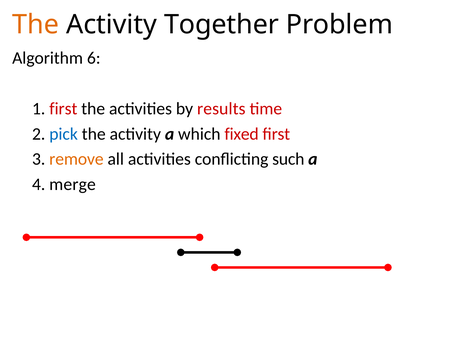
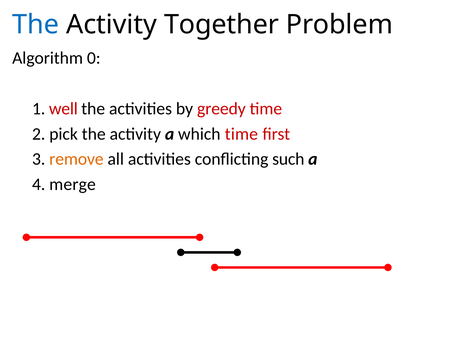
The colour: orange -> blue (36, 25)
6: 6 -> 0 (94, 58)
1 first: first -> well (63, 109)
results: results -> greedy (221, 109)
pick colour: blue -> black (64, 134)
which fixed: fixed -> time (241, 134)
